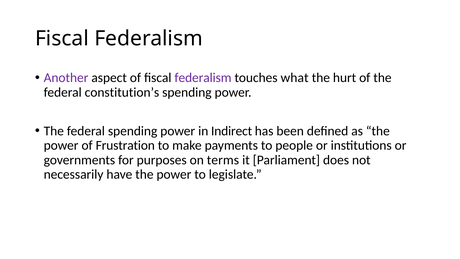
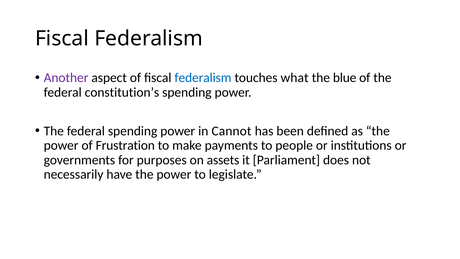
federalism colour: purple -> blue (203, 78)
hurt: hurt -> blue (345, 78)
Indirect: Indirect -> Cannot (231, 131)
terms: terms -> assets (223, 160)
